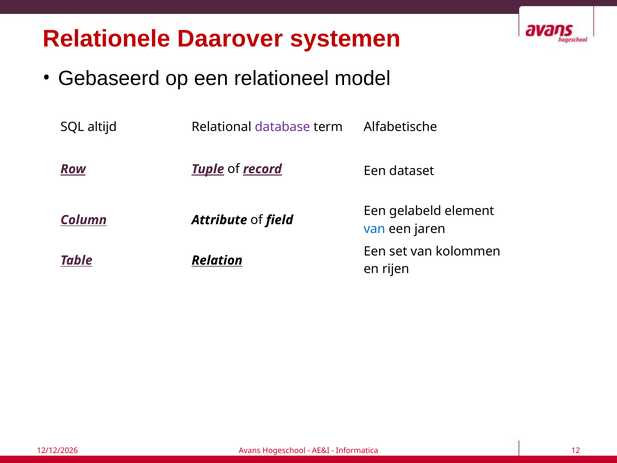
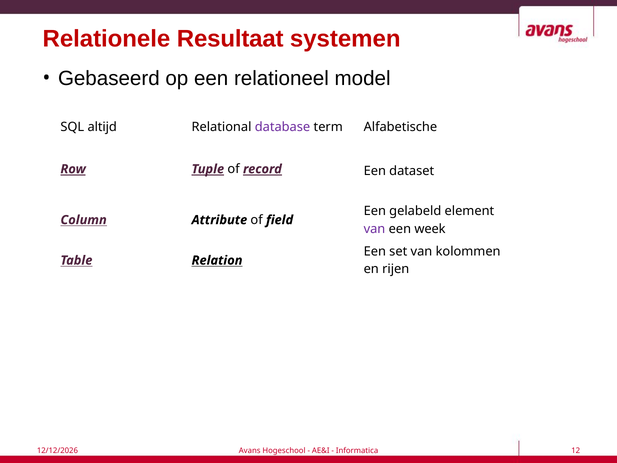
Daarover: Daarover -> Resultaat (230, 39)
van colour: blue -> purple (374, 229)
jaren: jaren -> week (430, 229)
